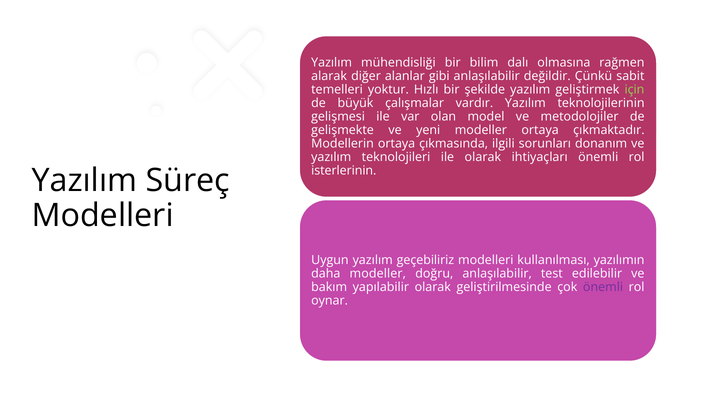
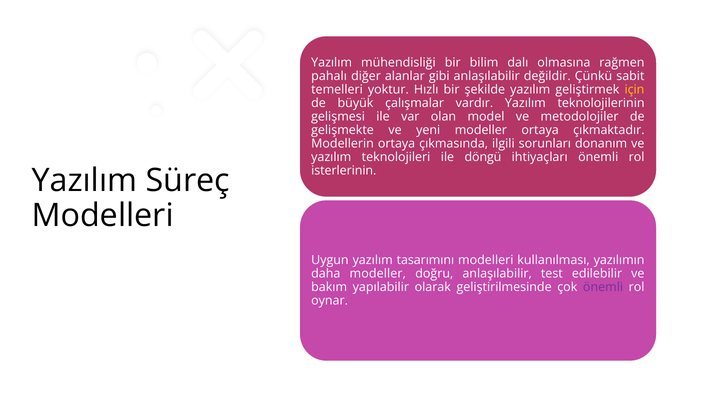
alarak: alarak -> pahalı (329, 76)
için colour: light green -> yellow (634, 89)
ile olarak: olarak -> döngü (483, 157)
geçebiliriz: geçebiliriz -> tasarımını (425, 260)
